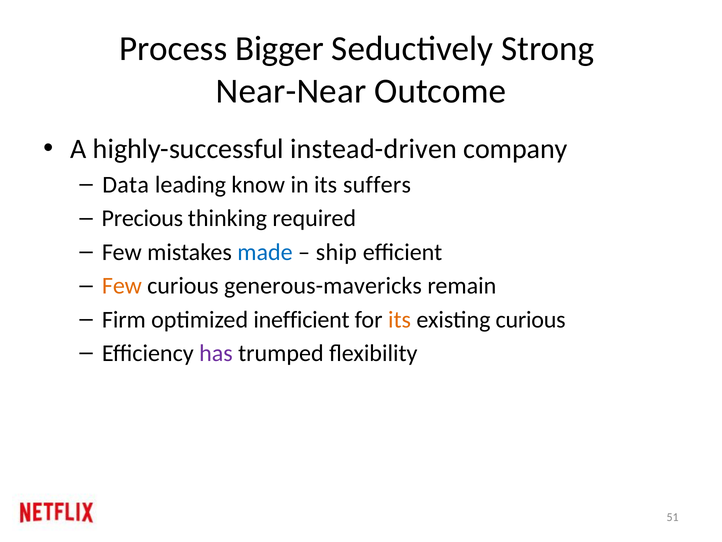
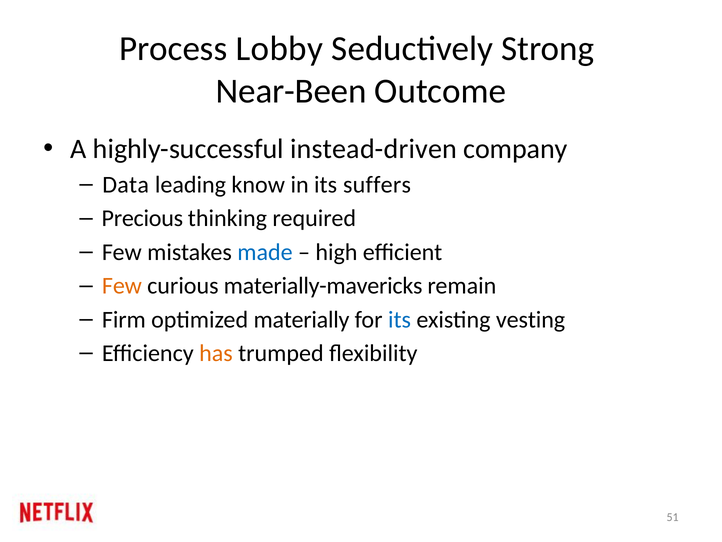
Bigger: Bigger -> Lobby (279, 49)
Near-Near: Near-Near -> Near-Been (291, 91)
ship: ship -> high (336, 252)
generous-mavericks: generous-mavericks -> materially-mavericks (323, 286)
inefficient: inefficient -> materially (301, 319)
its colour: orange -> blue (399, 319)
existing curious: curious -> vesting (531, 319)
has colour: purple -> orange (216, 353)
